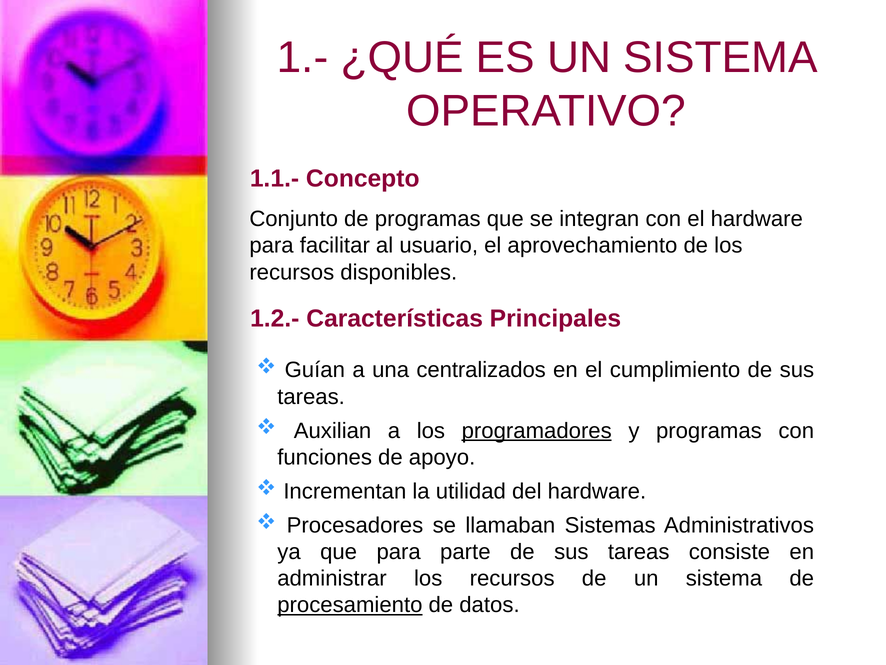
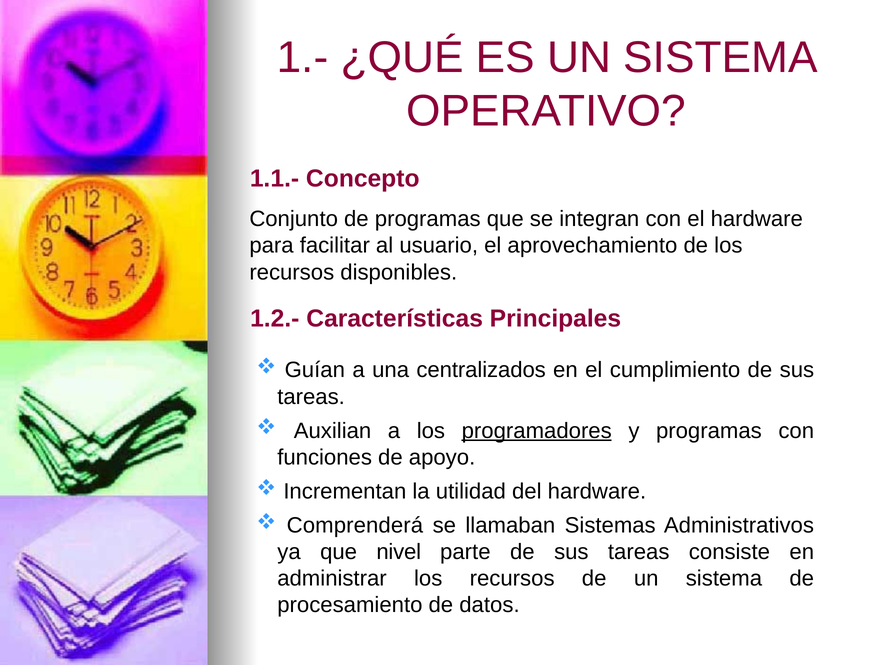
Procesadores: Procesadores -> Comprenderá (355, 525)
que para: para -> nivel (399, 552)
procesamiento underline: present -> none (350, 605)
